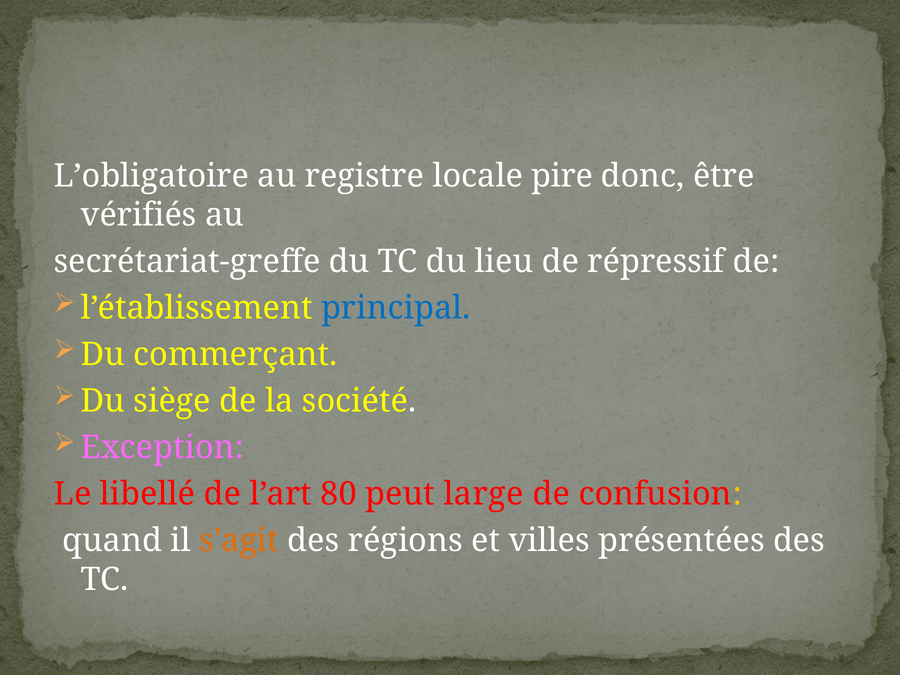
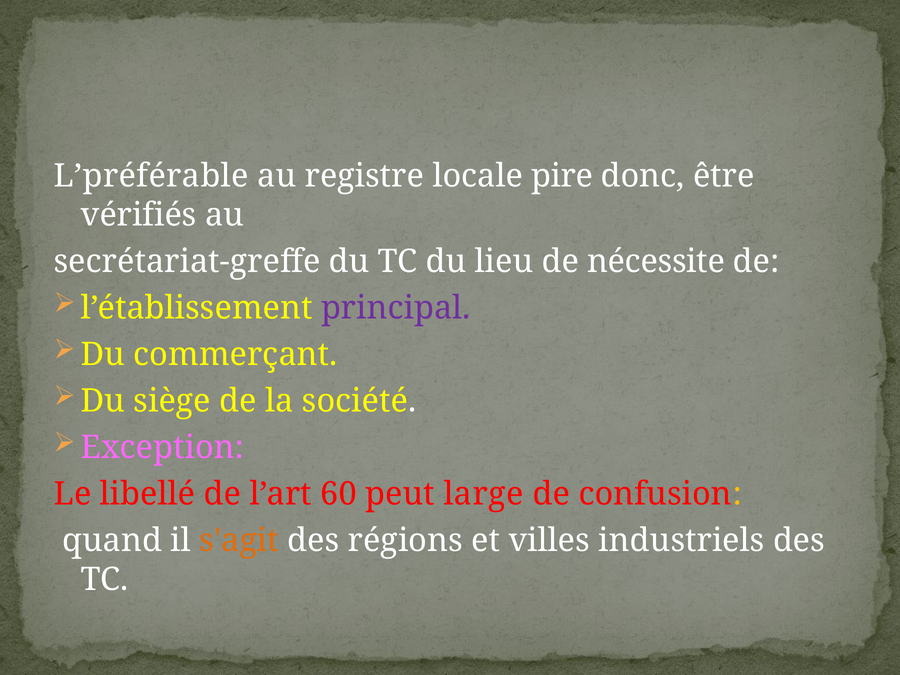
L’obligatoire: L’obligatoire -> L’préférable (151, 176)
répressif: répressif -> nécessite (656, 262)
principal colour: blue -> purple (396, 308)
80: 80 -> 60 (338, 494)
présentées: présentées -> industriels (682, 541)
